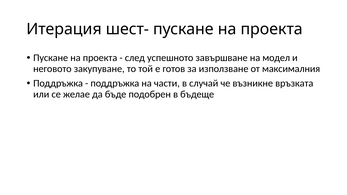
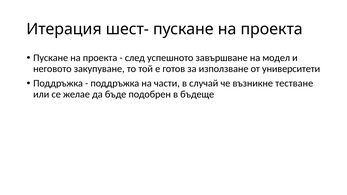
максималния: максималния -> университети (291, 69)
връзката: връзката -> тестване (294, 83)
